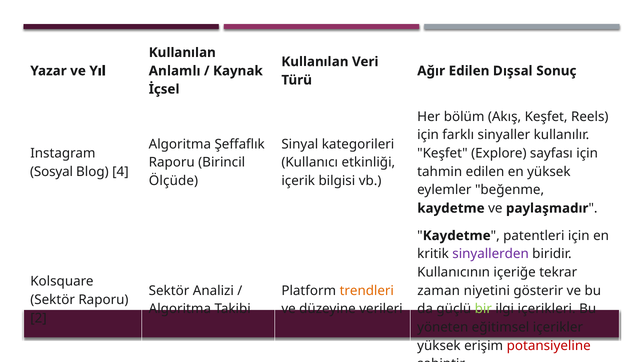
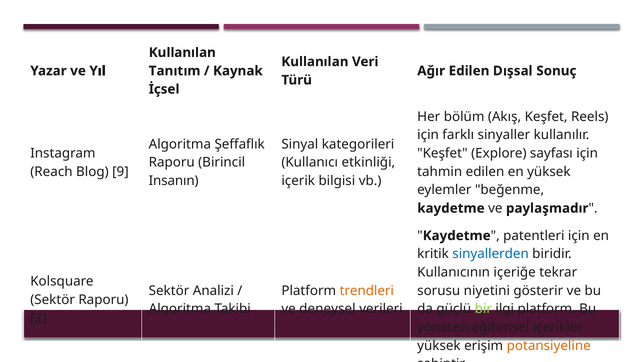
Anlamlı: Anlamlı -> Tanıtım (175, 71)
Sosyal: Sosyal -> Reach (51, 171)
4: 4 -> 9 (120, 171)
Ölçüde: Ölçüde -> Insanın (174, 181)
sinyallerden colour: purple -> blue (491, 254)
zaman: zaman -> sorusu (439, 290)
düzeyine: düzeyine -> deneysel (327, 309)
ilgi içerikleri: içerikleri -> platform (547, 309)
potansiyeline colour: red -> orange (549, 345)
